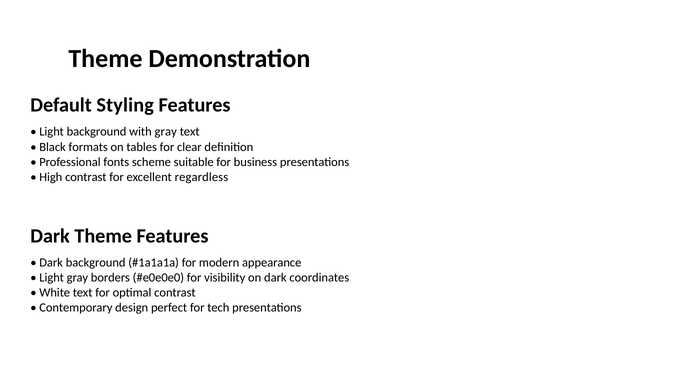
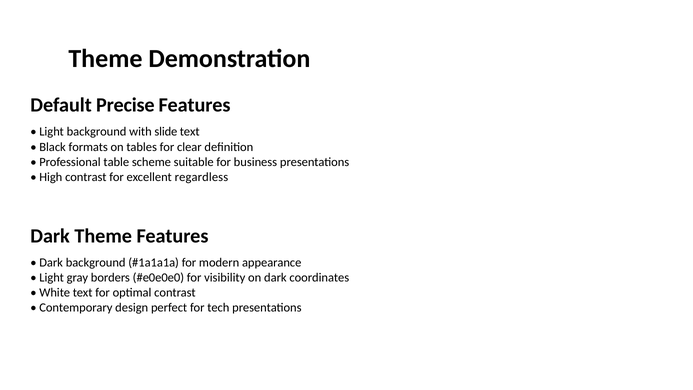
Styling: Styling -> Precise (125, 105)
with gray: gray -> slide (166, 132)
fonts: fonts -> table (116, 162)
